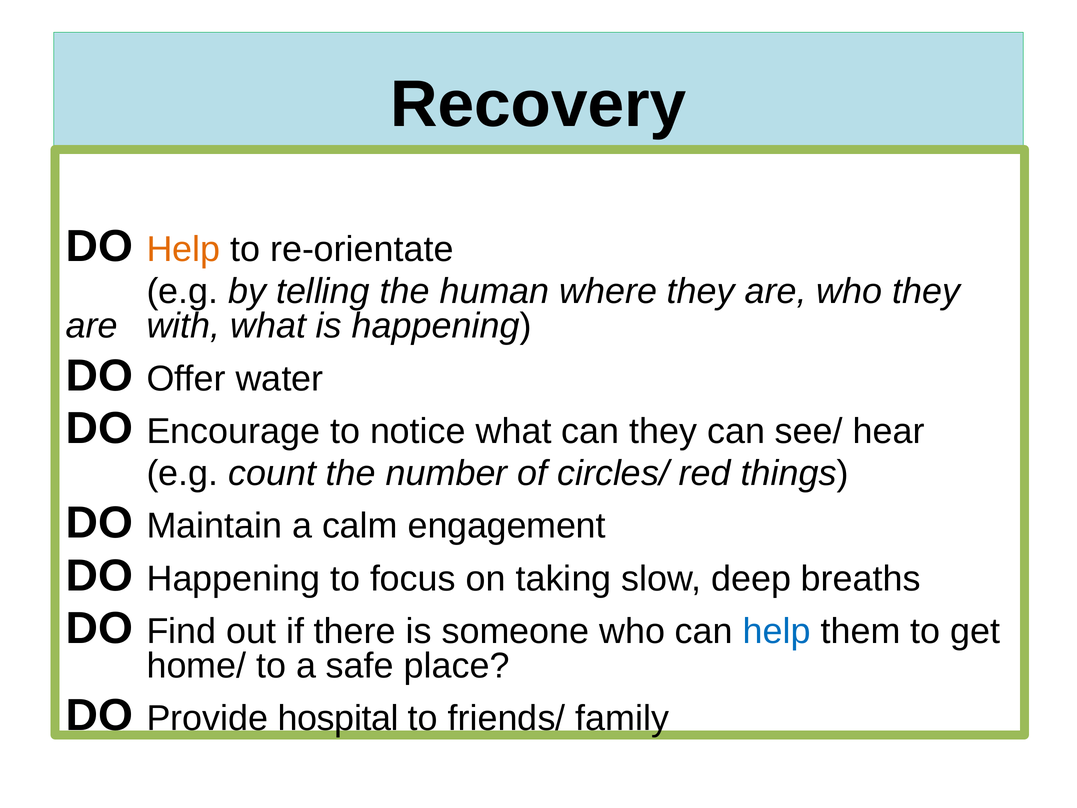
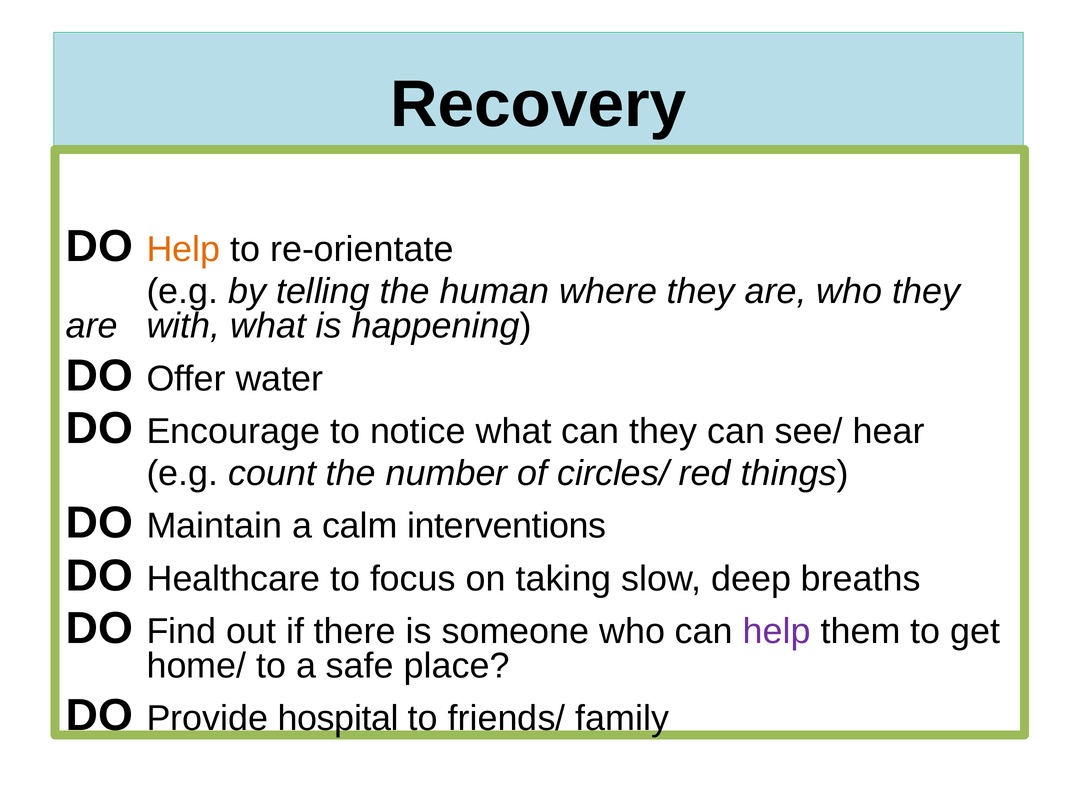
engagement: engagement -> interventions (507, 526)
DO Happening: Happening -> Healthcare (233, 579)
help colour: blue -> purple (777, 631)
